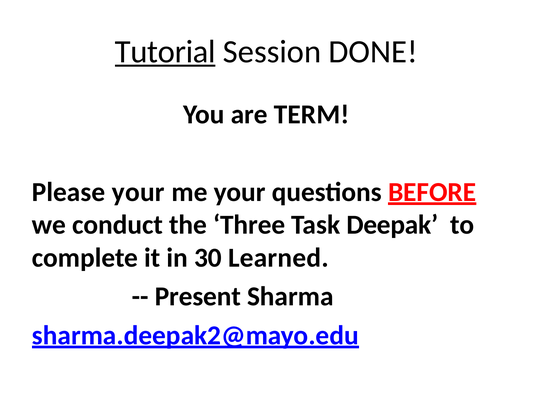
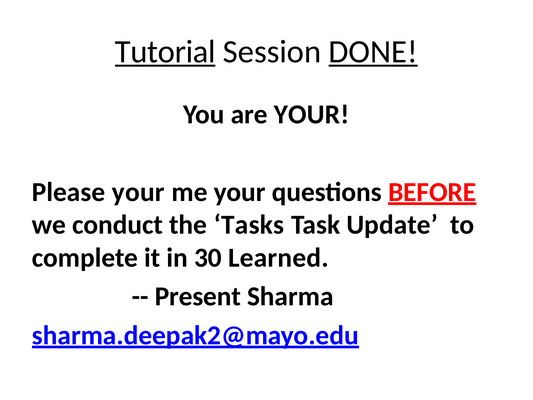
DONE underline: none -> present (373, 52)
are TERM: TERM -> YOUR (312, 114)
Three: Three -> Tasks (249, 225)
Deepak: Deepak -> Update (392, 225)
